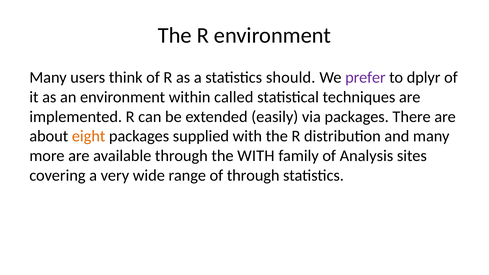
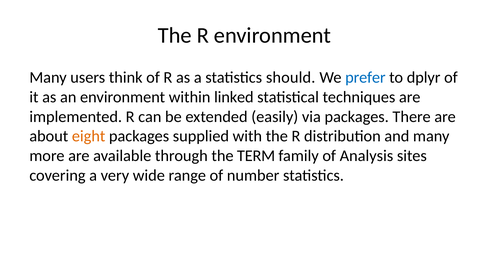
prefer colour: purple -> blue (365, 78)
called: called -> linked (234, 97)
the WITH: WITH -> TERM (256, 156)
of through: through -> number (253, 175)
